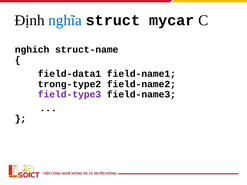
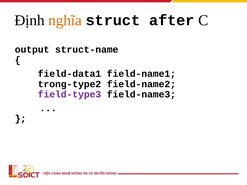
nghĩa colour: blue -> orange (65, 20)
mycar: mycar -> after (172, 20)
nghich: nghich -> output (32, 50)
